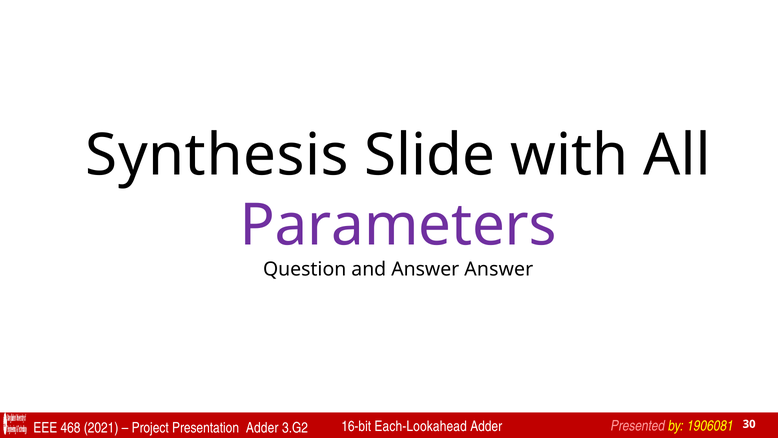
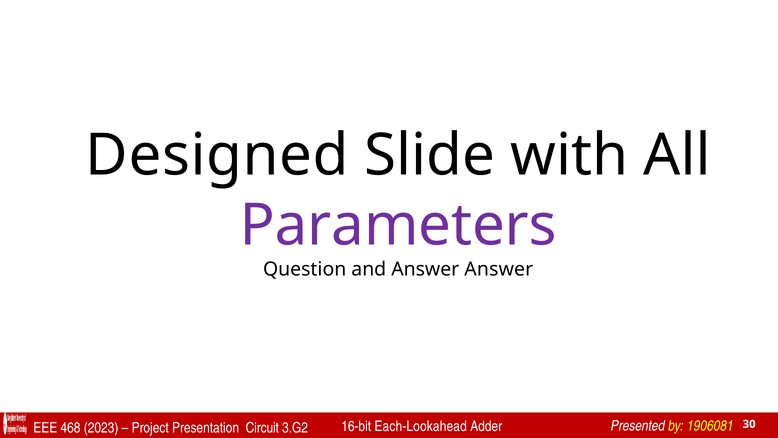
Synthesis: Synthesis -> Designed (217, 155)
2021: 2021 -> 2023 (101, 428)
Presentation Adder: Adder -> Circuit (262, 428)
Presented colour: pink -> white (638, 426)
